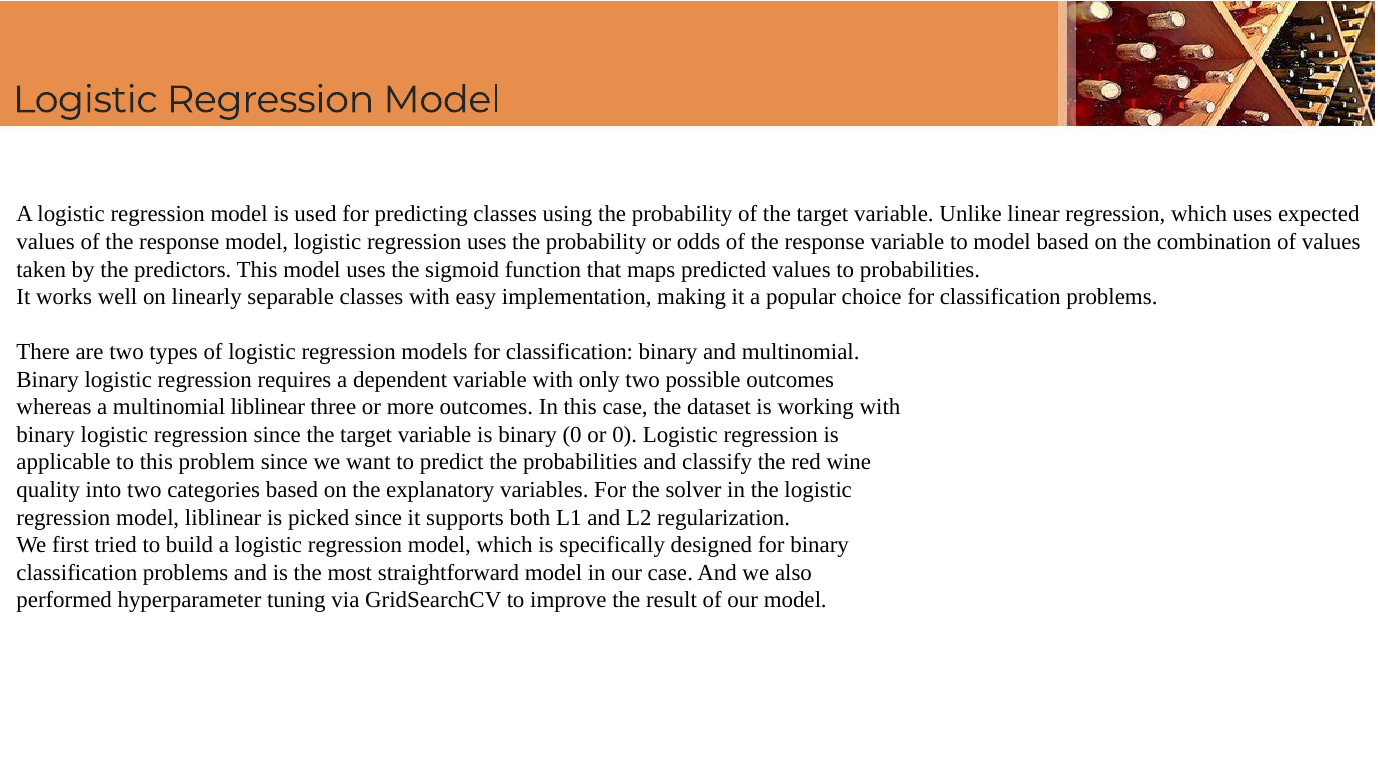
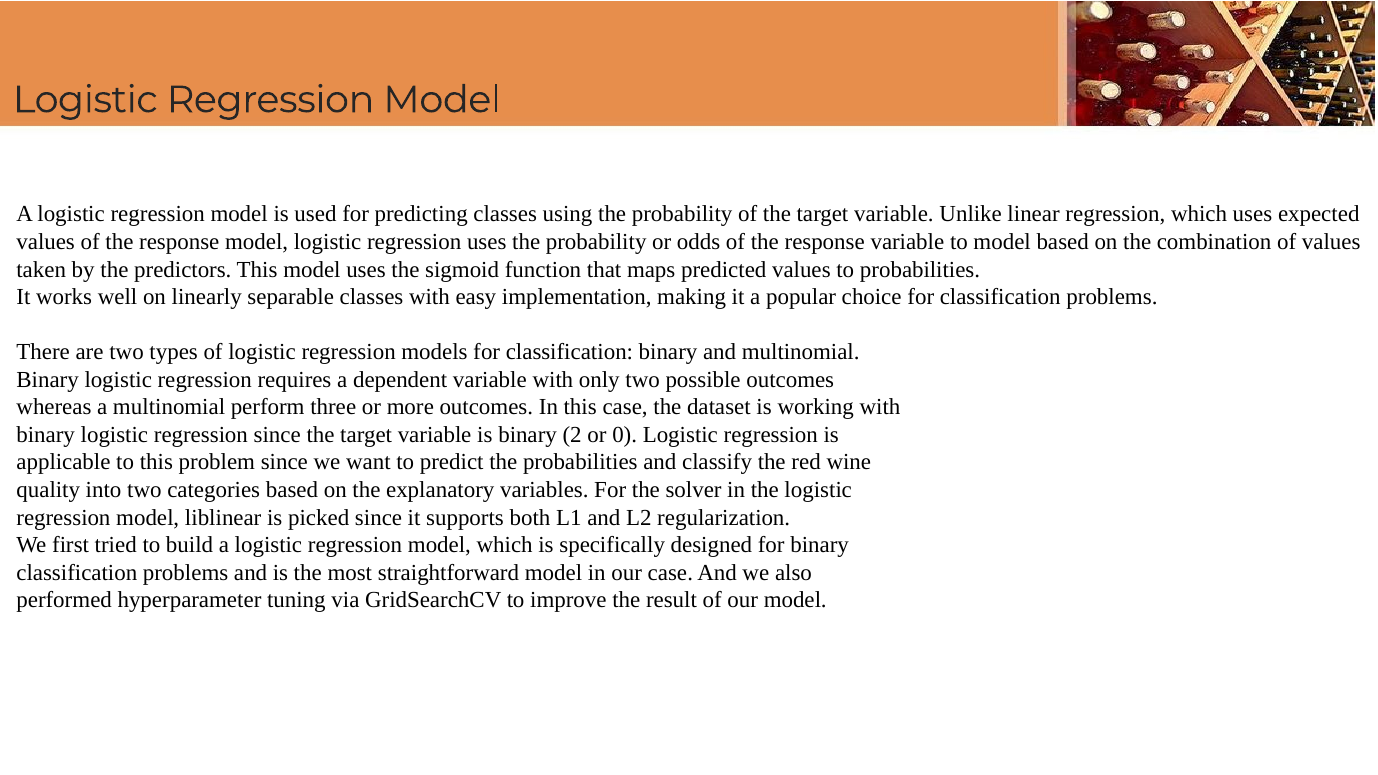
multinomial liblinear: liblinear -> perform (268, 407)
binary 0: 0 -> 2 (572, 435)
